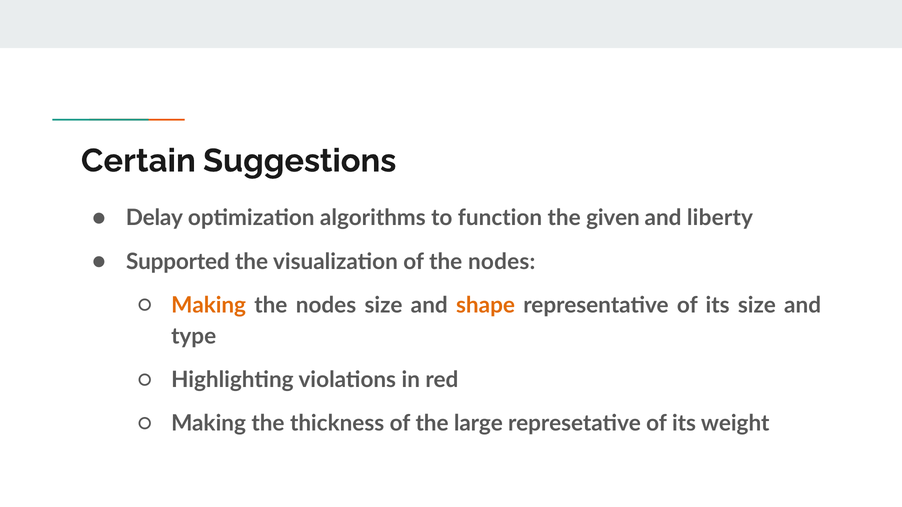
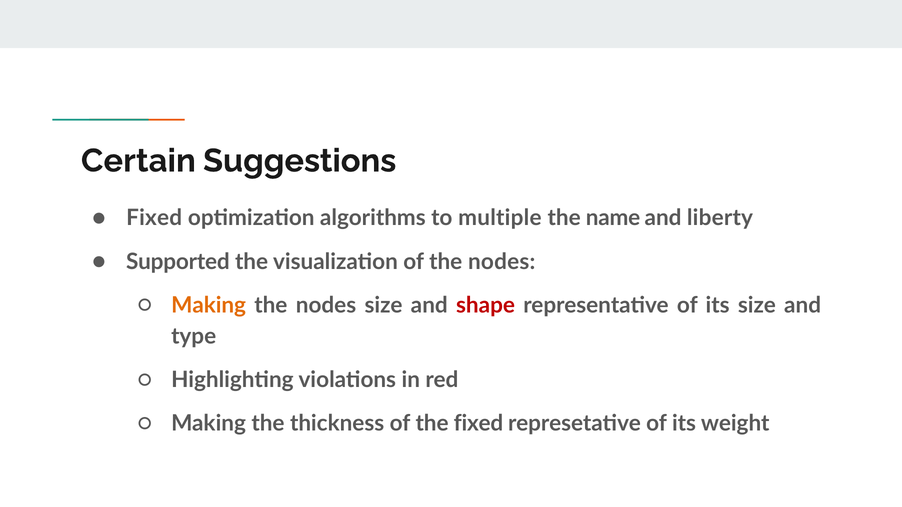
Delay: Delay -> Fixed (154, 218)
function: function -> multiple (500, 218)
given: given -> name (613, 218)
shape colour: orange -> red (486, 305)
the large: large -> fixed (478, 424)
